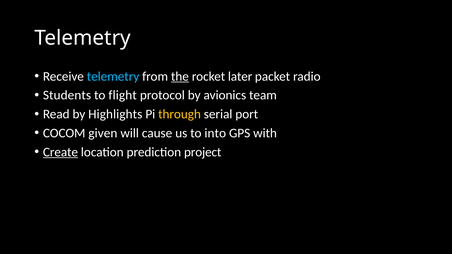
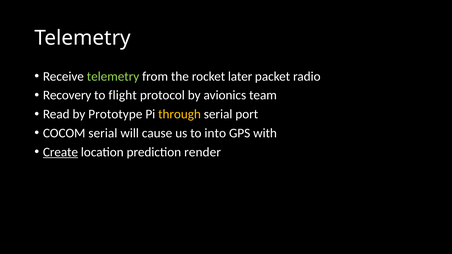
telemetry colour: light blue -> light green (113, 76)
the underline: present -> none (180, 76)
Students: Students -> Recovery (67, 95)
Highlights: Highlights -> Prototype (115, 114)
COCOM given: given -> serial (103, 133)
project: project -> render (203, 152)
